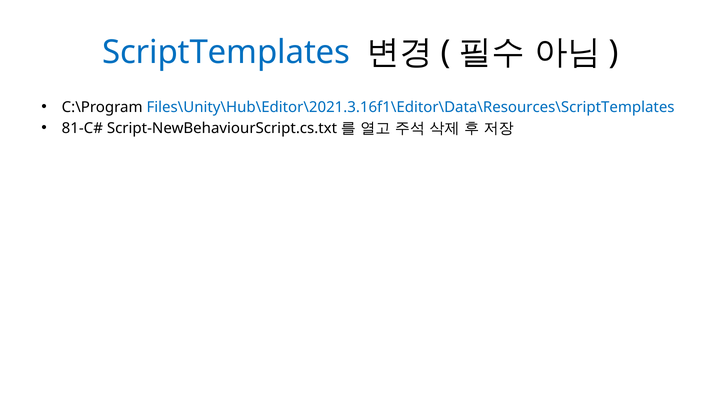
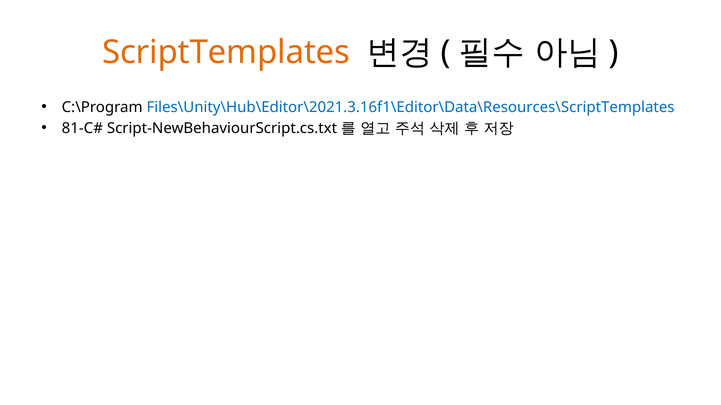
ScriptTemplates colour: blue -> orange (226, 52)
